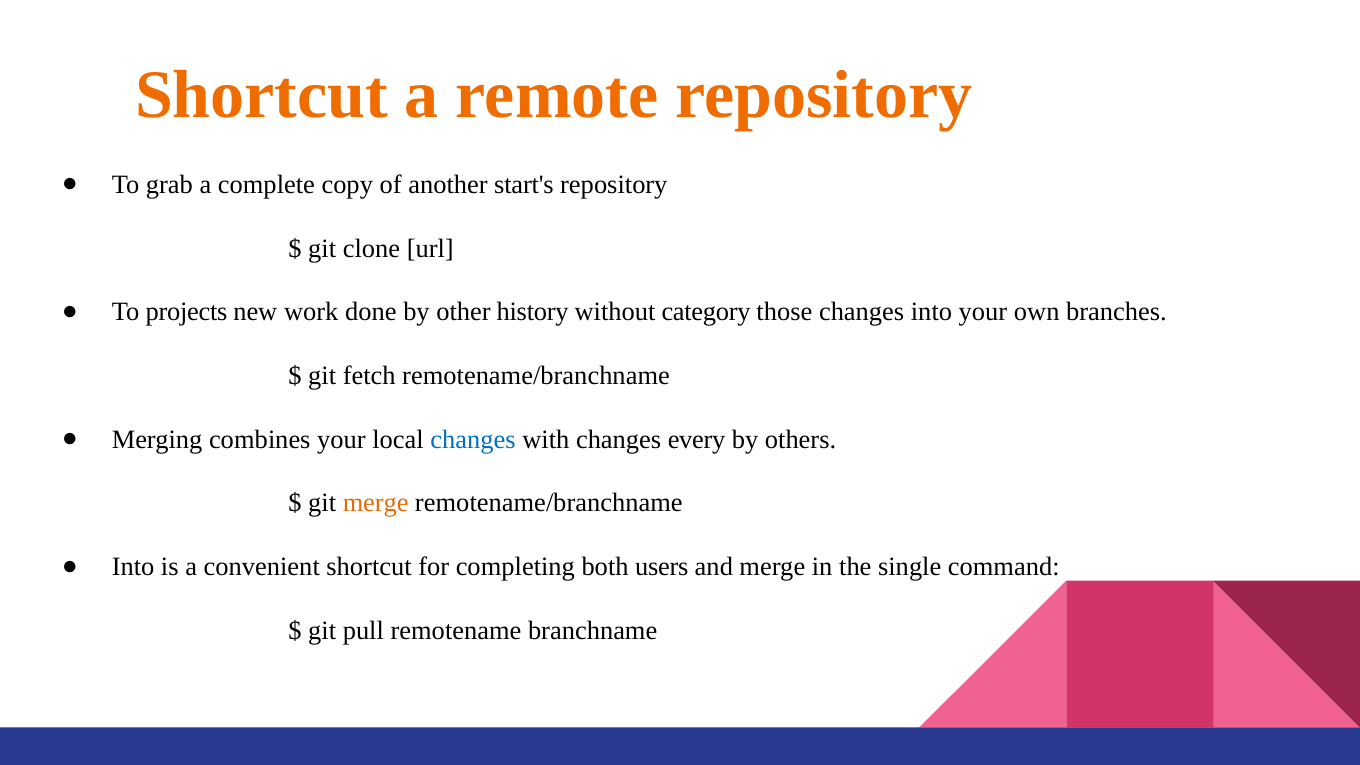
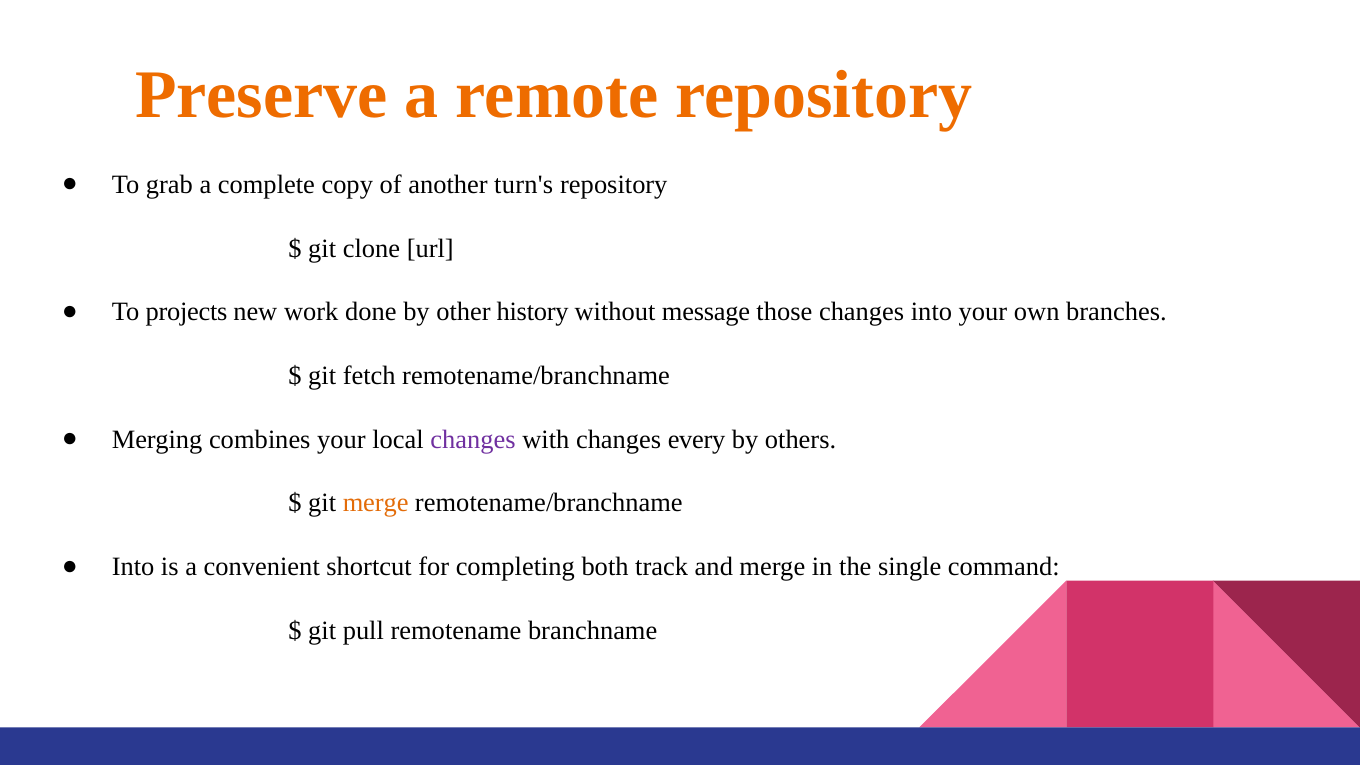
Shortcut: Shortcut -> Preserve (261, 95)
start's: start's -> turn's (524, 185)
category: category -> message (706, 312)
changes colour: blue -> purple (473, 440)
users: users -> track (662, 567)
